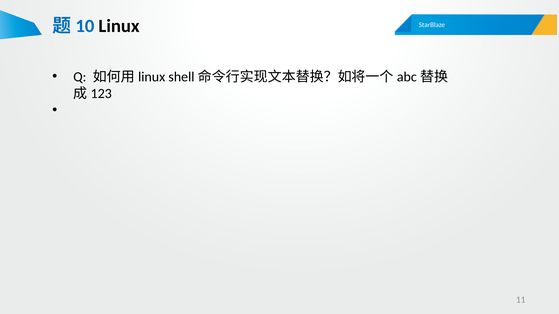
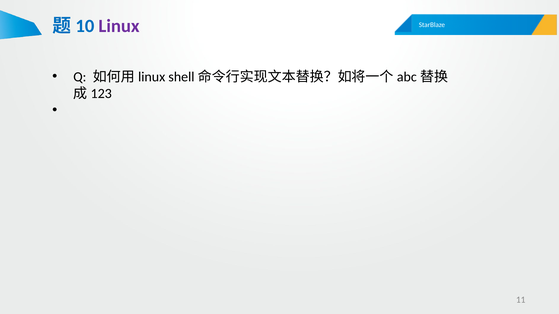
Linux colour: black -> purple (119, 26)
